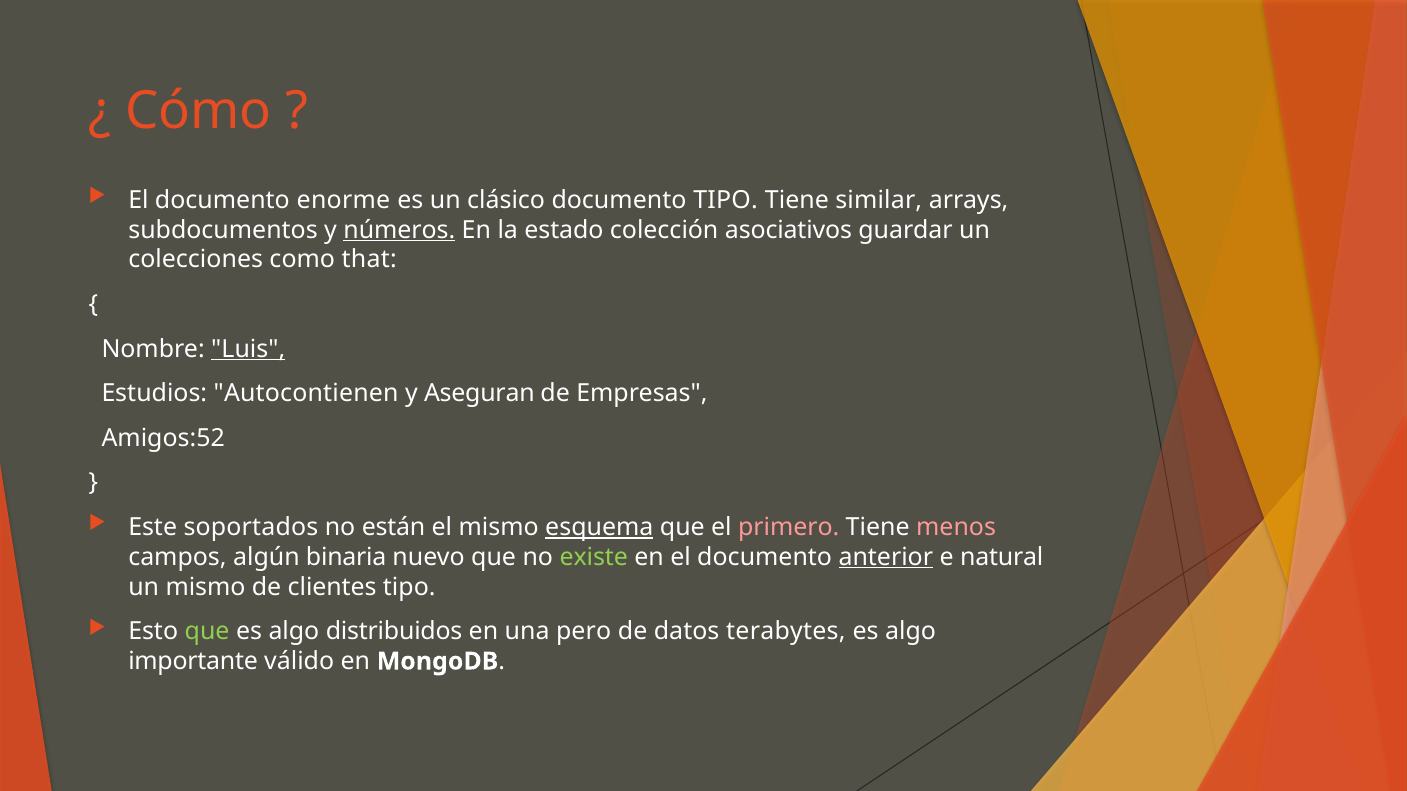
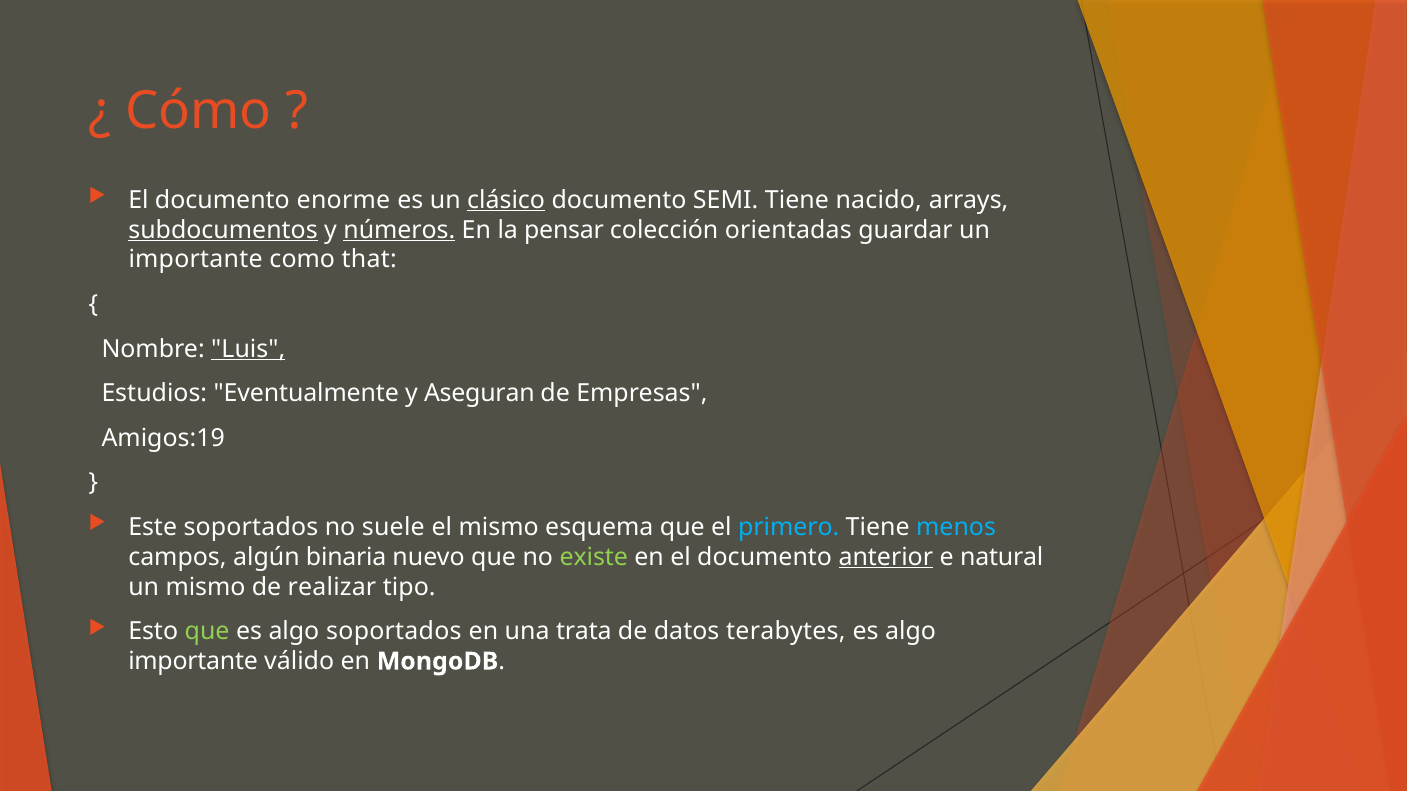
clásico underline: none -> present (506, 200)
documento TIPO: TIPO -> SEMI (726, 200)
similar: similar -> nacido (879, 200)
subdocumentos underline: none -> present (223, 230)
estado: estado -> pensar (564, 230)
asociativos: asociativos -> orientadas (788, 230)
colecciones: colecciones -> importante (196, 260)
Autocontienen: Autocontienen -> Eventualmente (306, 394)
Amigos:52: Amigos:52 -> Amigos:19 (163, 438)
están: están -> suele (393, 527)
esquema underline: present -> none (599, 527)
primero colour: pink -> light blue (789, 527)
menos colour: pink -> light blue (956, 527)
clientes: clientes -> realizar (332, 587)
algo distribuidos: distribuidos -> soportados (394, 632)
pero: pero -> trata (584, 632)
